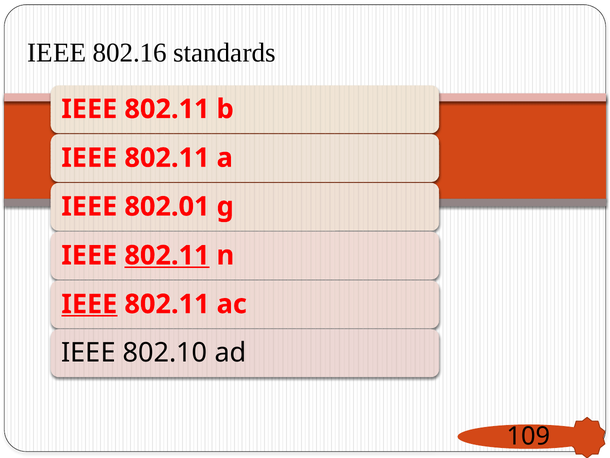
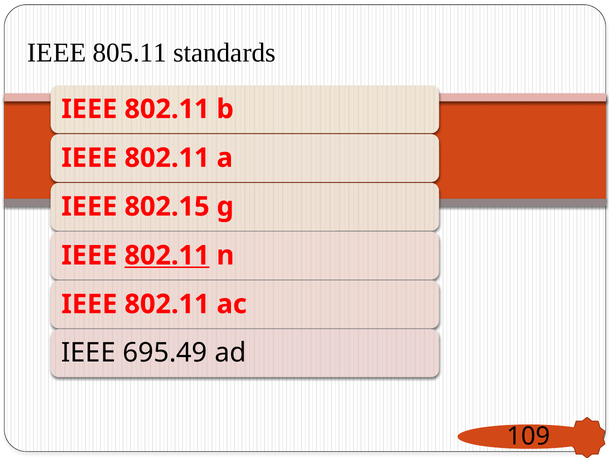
802.16: 802.16 -> 805.11 (130, 53)
802.01: 802.01 -> 802.15 (167, 206)
IEEE underline: present -> none (89, 304)
802.10: 802.10 -> 695.49 (165, 353)
